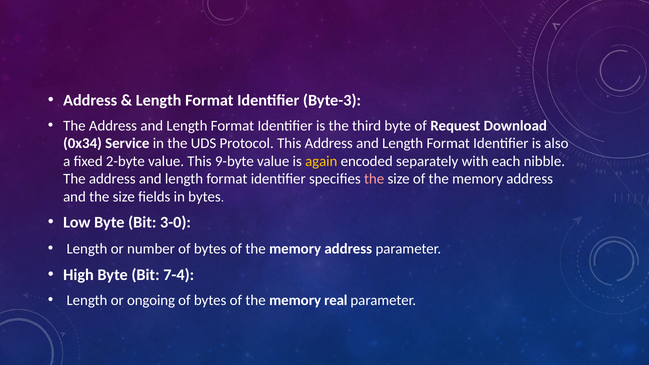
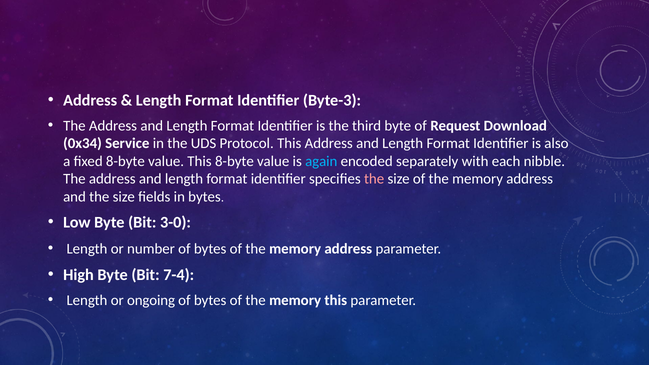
fixed 2-byte: 2-byte -> 8-byte (125, 161)
This 9-byte: 9-byte -> 8-byte (234, 161)
again colour: yellow -> light blue (321, 161)
memory real: real -> this (336, 300)
